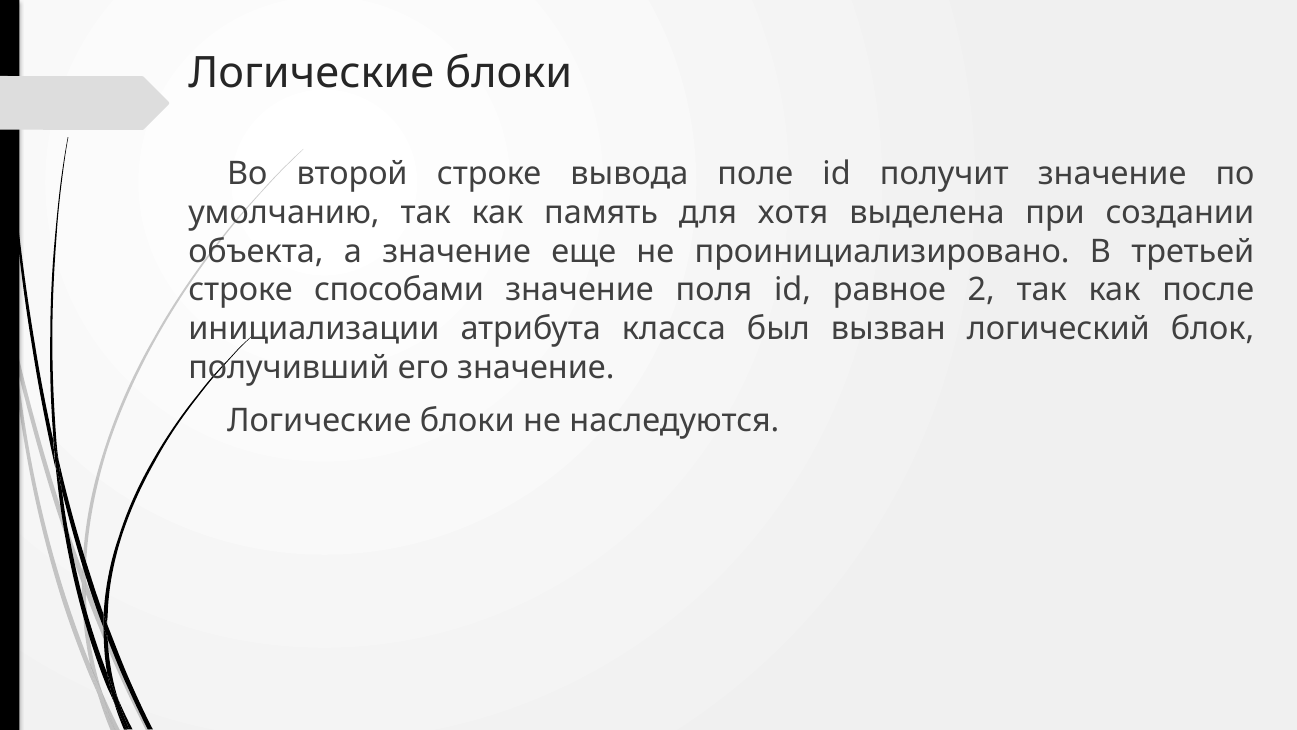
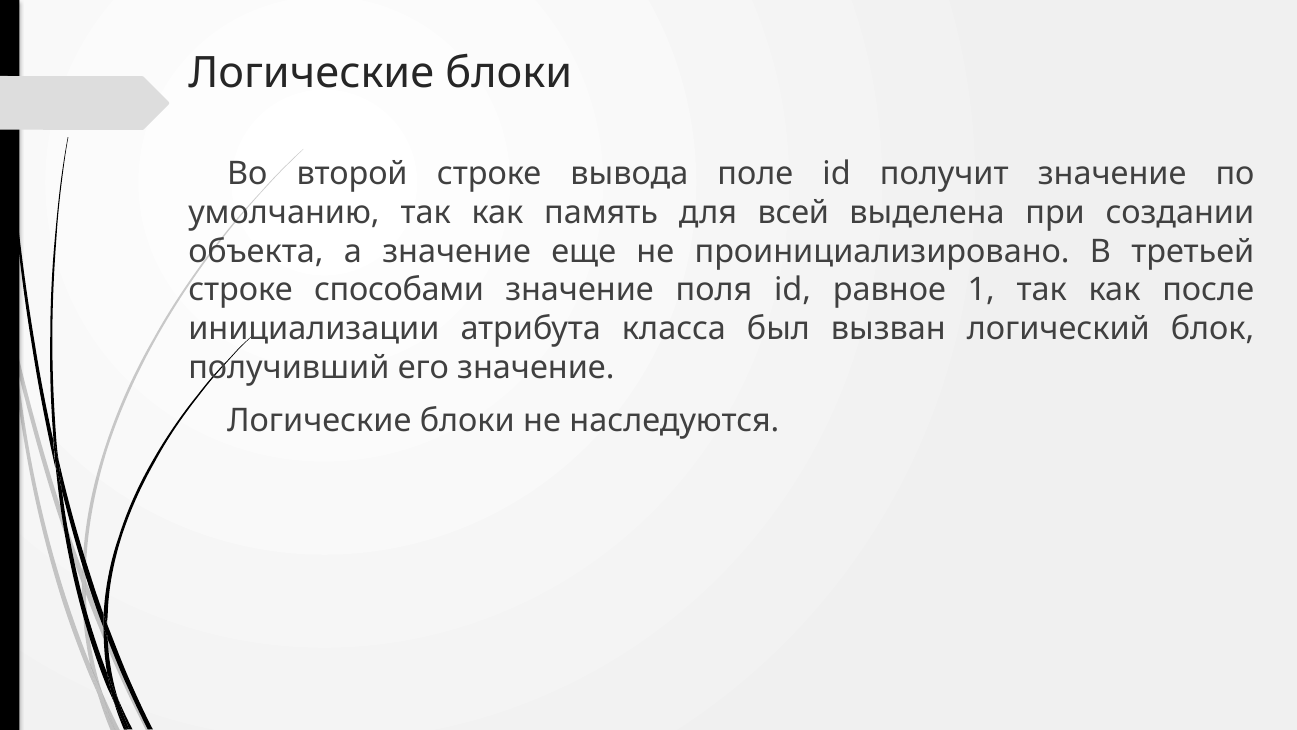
хотя: хотя -> всей (793, 212)
2: 2 -> 1 (981, 290)
